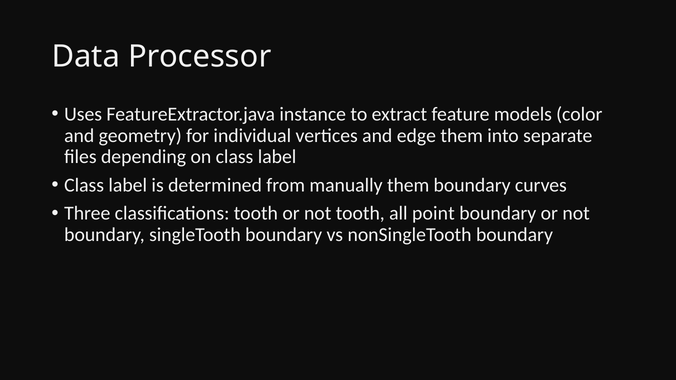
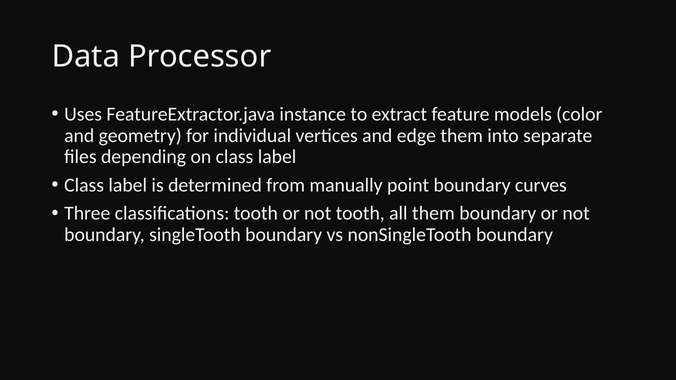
manually them: them -> point (408, 185)
all point: point -> them (433, 214)
